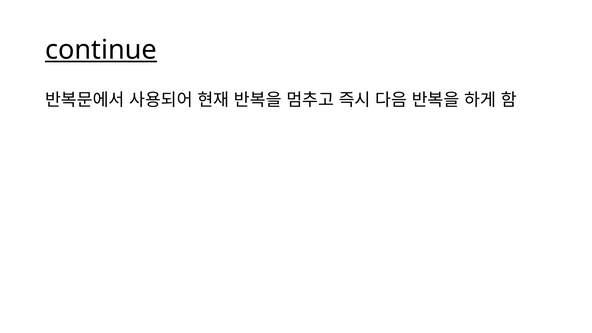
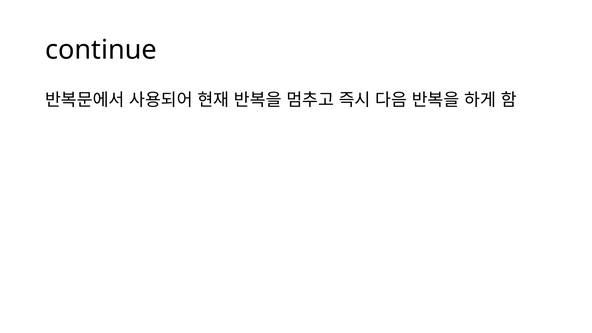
continue underline: present -> none (101, 50)
